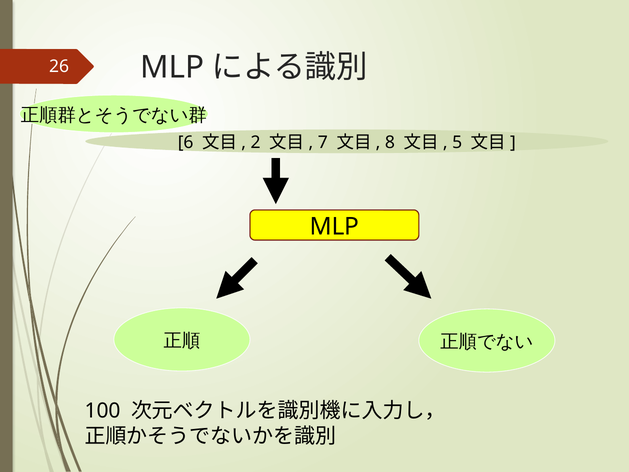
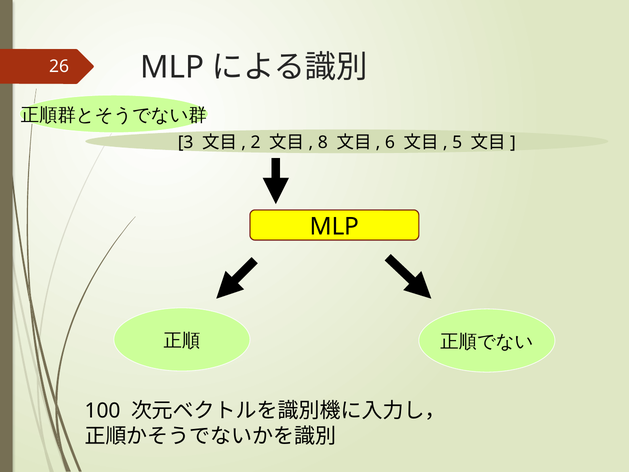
6: 6 -> 3 (186, 142)
7: 7 -> 8 (323, 142)
8: 8 -> 6 (390, 142)
